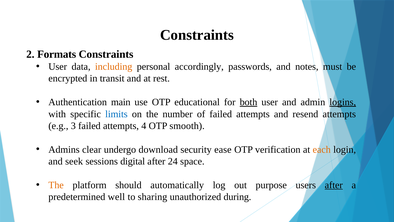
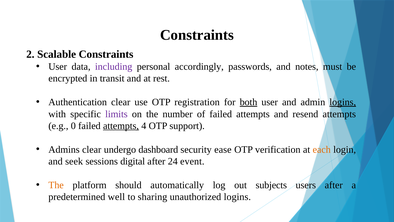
Formats: Formats -> Scalable (57, 54)
including colour: orange -> purple (114, 67)
Authentication main: main -> clear (121, 102)
educational: educational -> registration (197, 102)
limits colour: blue -> purple (116, 114)
3: 3 -> 0 (73, 126)
attempts underline: none -> present (121, 126)
smooth: smooth -> support (187, 126)
download: download -> dashboard (158, 149)
space: space -> event (192, 161)
purpose: purpose -> subjects (271, 185)
after underline: present -> none (334, 185)
unauthorized during: during -> logins (237, 197)
